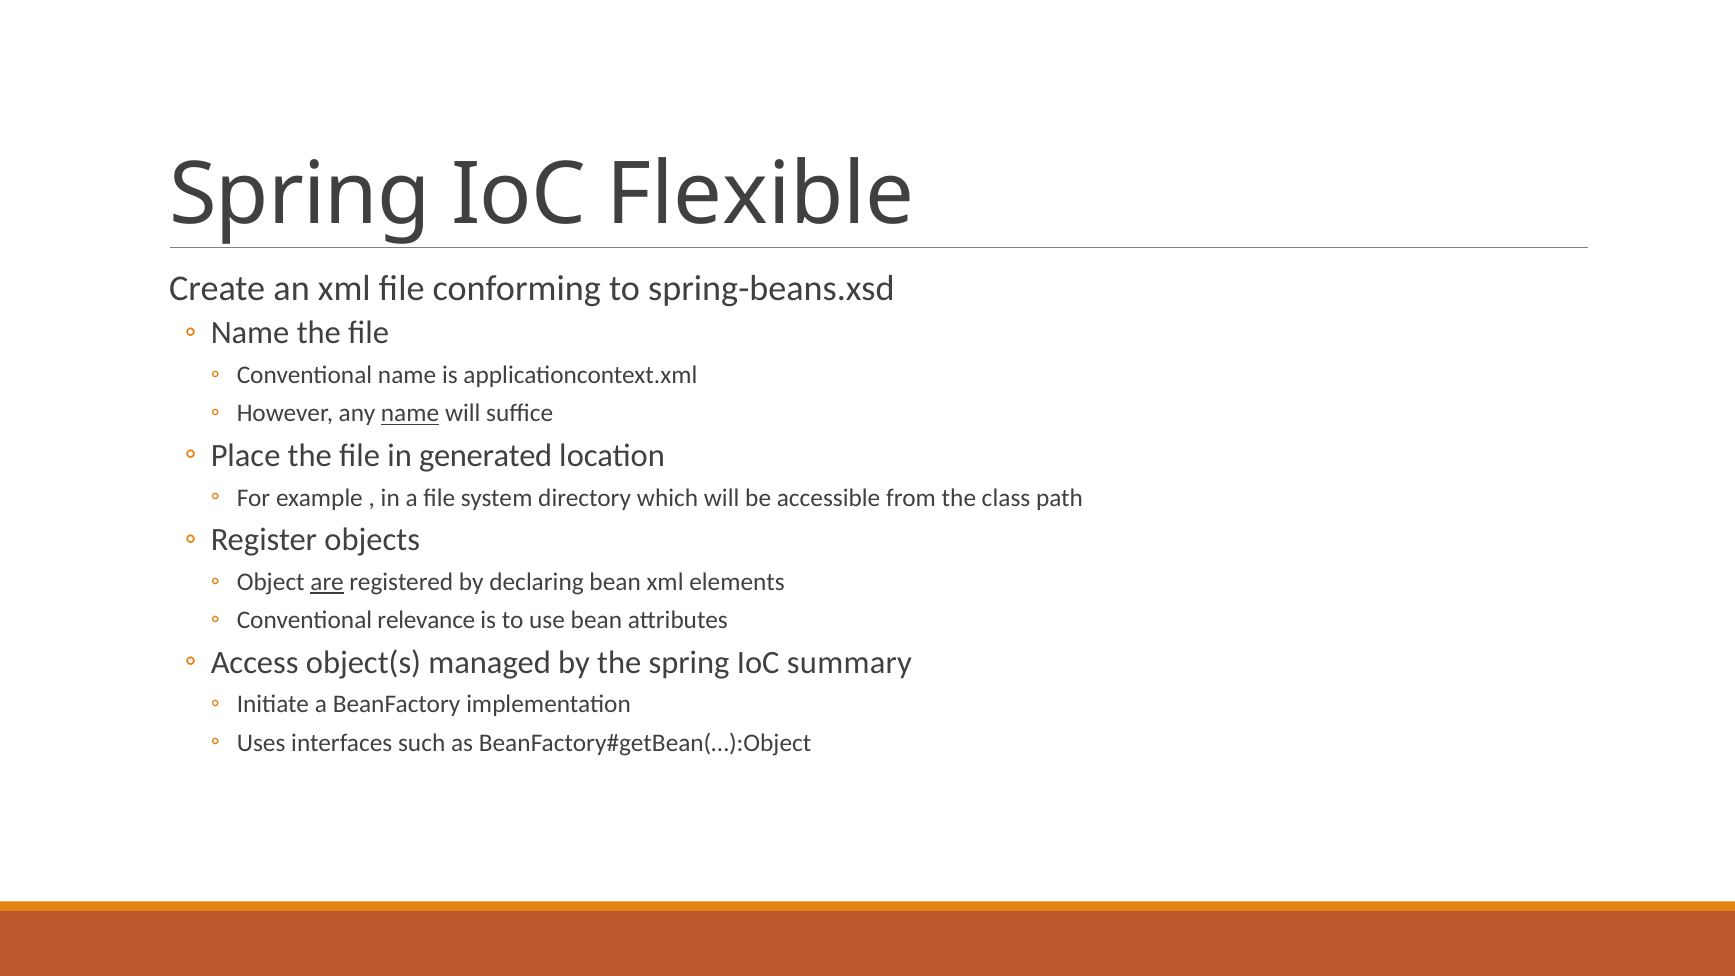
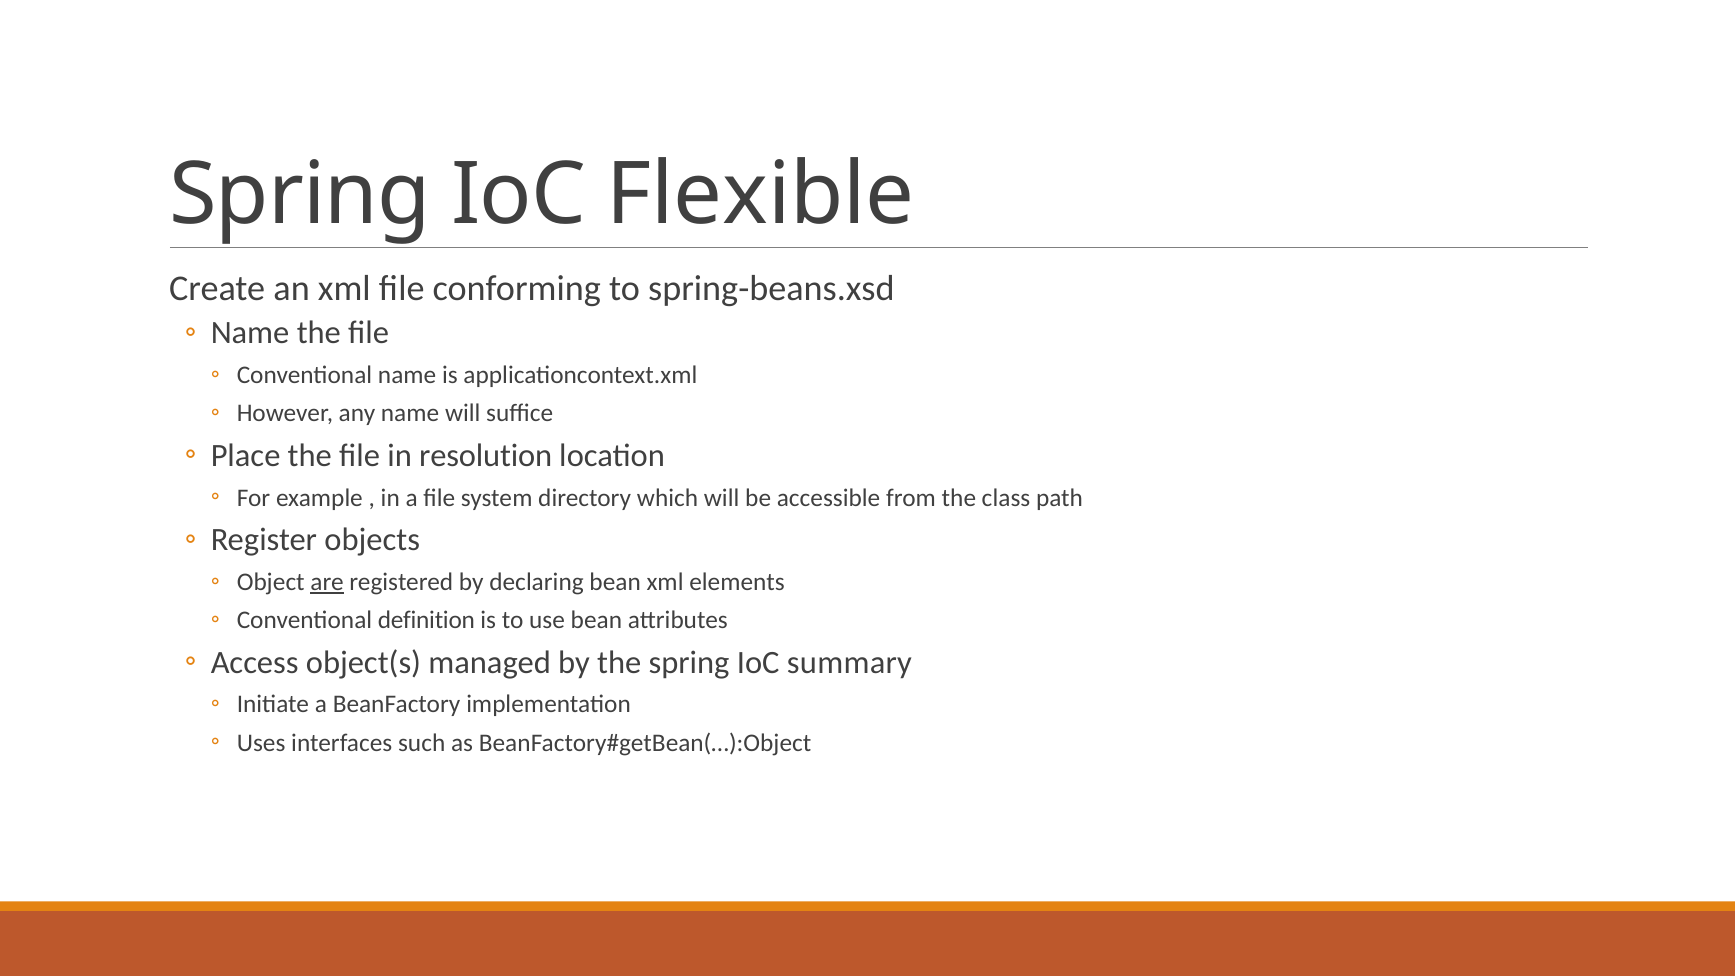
name underline: present -> none (410, 413)
generated: generated -> resolution (486, 455)
relevance: relevance -> definition (426, 620)
